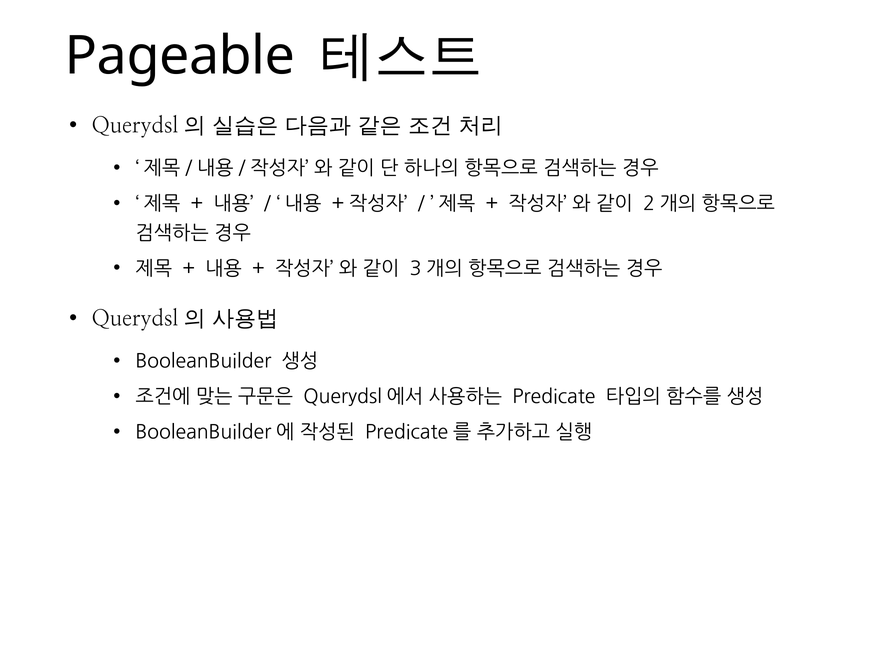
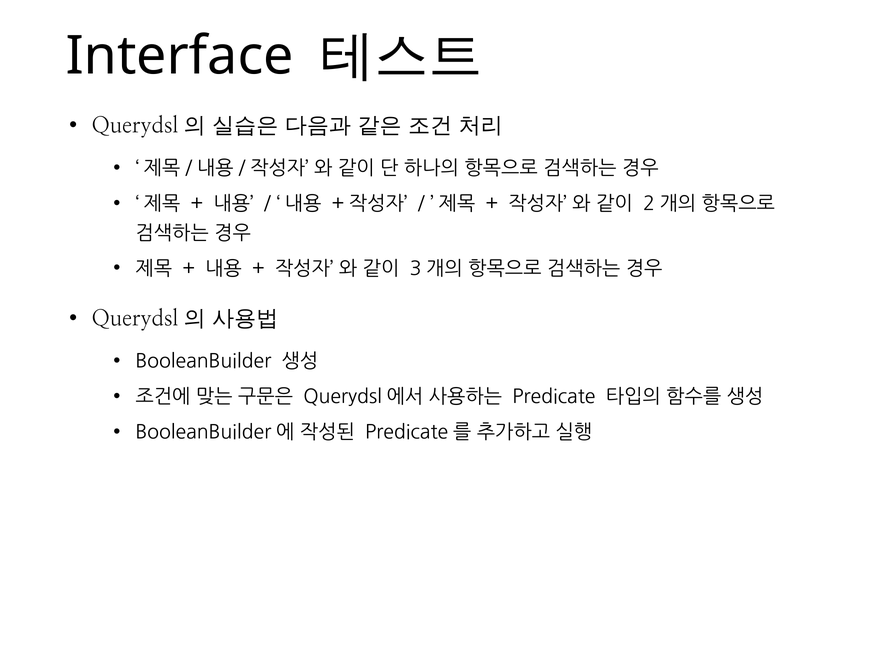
Pageable: Pageable -> Interface (180, 56)
